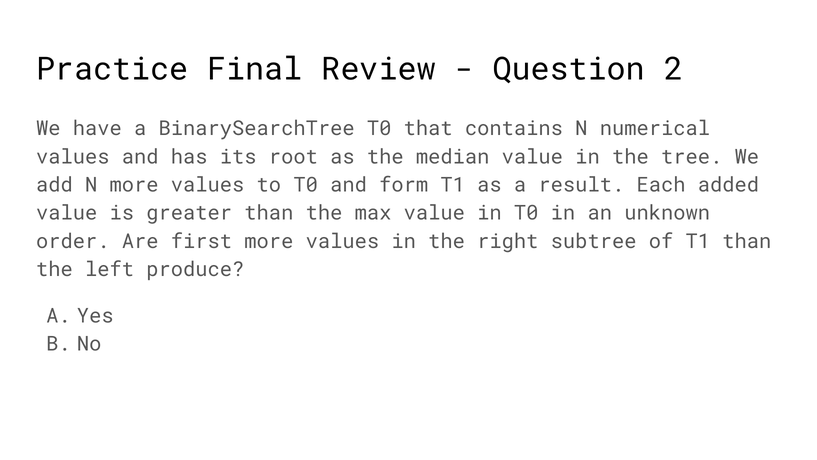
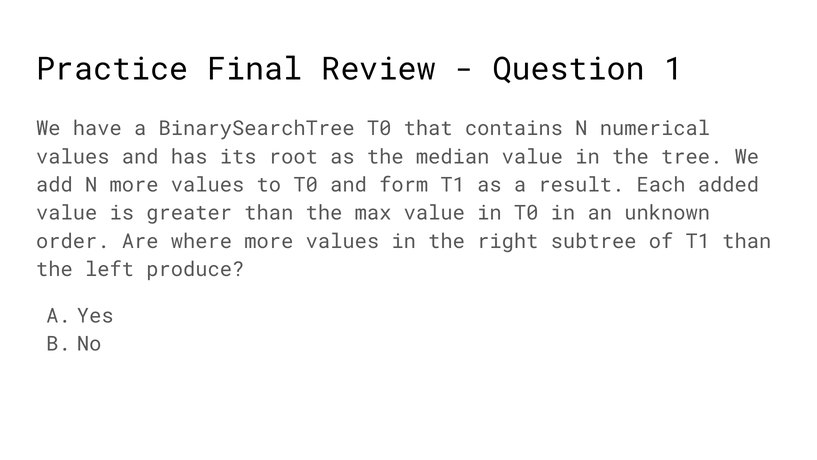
2: 2 -> 1 (674, 69)
first: first -> where (201, 241)
